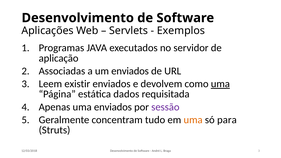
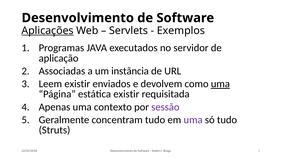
Aplicações underline: none -> present (48, 31)
um enviados: enviados -> instãncia (130, 71)
estática dados: dados -> existir (126, 94)
uma enviados: enviados -> contexto (113, 107)
uma colour: orange -> purple (193, 120)
só para: para -> tudo (227, 120)
